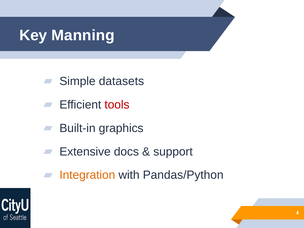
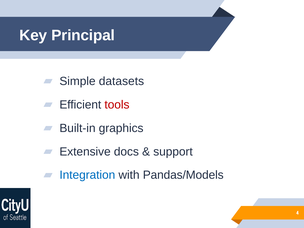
Manning: Manning -> Principal (83, 35)
Integration colour: orange -> blue (87, 175)
Pandas/Python: Pandas/Python -> Pandas/Models (183, 175)
